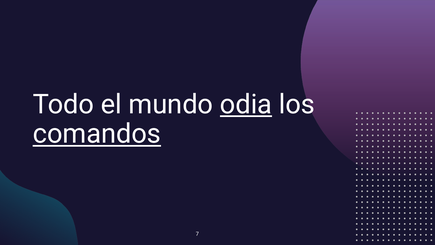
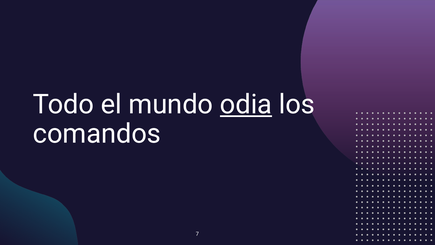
comandos underline: present -> none (97, 134)
